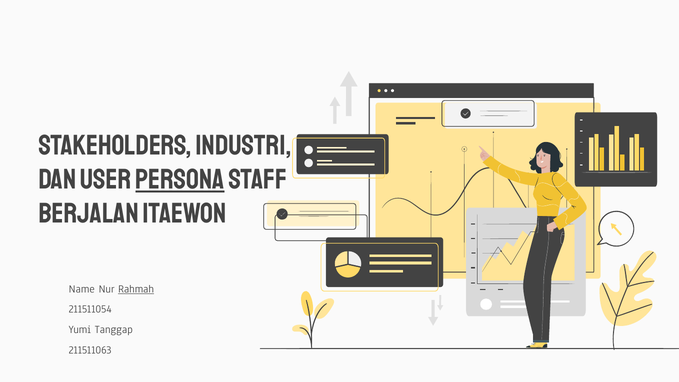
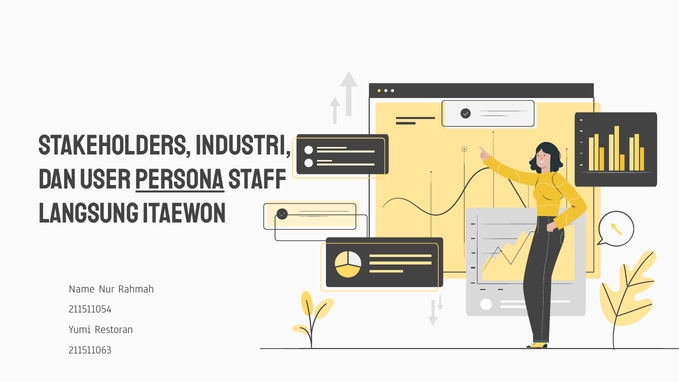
berjalan: berjalan -> langsung (89, 213)
Rahmah underline: present -> none (136, 289)
Tanggap: Tanggap -> Restoran (114, 330)
